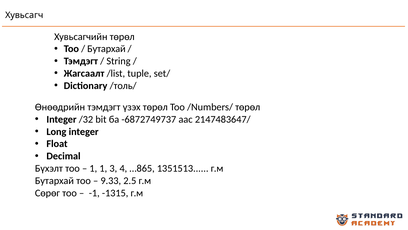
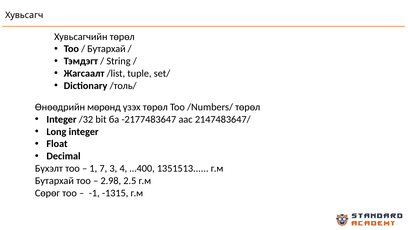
Өнөөдрийн тэмдэгт: тэмдэгт -> мөрөнд (104, 107)
-6872749737: -6872749737 -> -2177483647 (149, 119)
1 1: 1 -> 7 (103, 168)
…865: …865 -> …400 (142, 168)
9.33: 9.33 -> 2.98 (111, 180)
